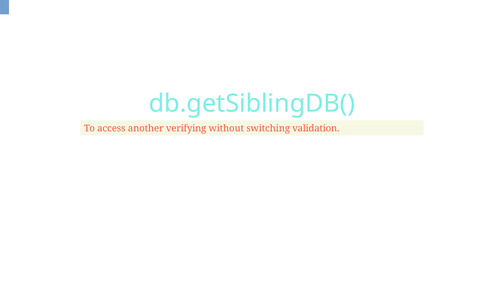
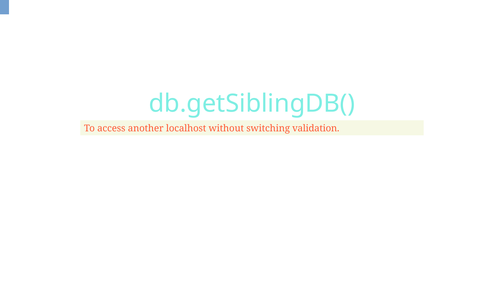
verifying: verifying -> localhost (186, 129)
